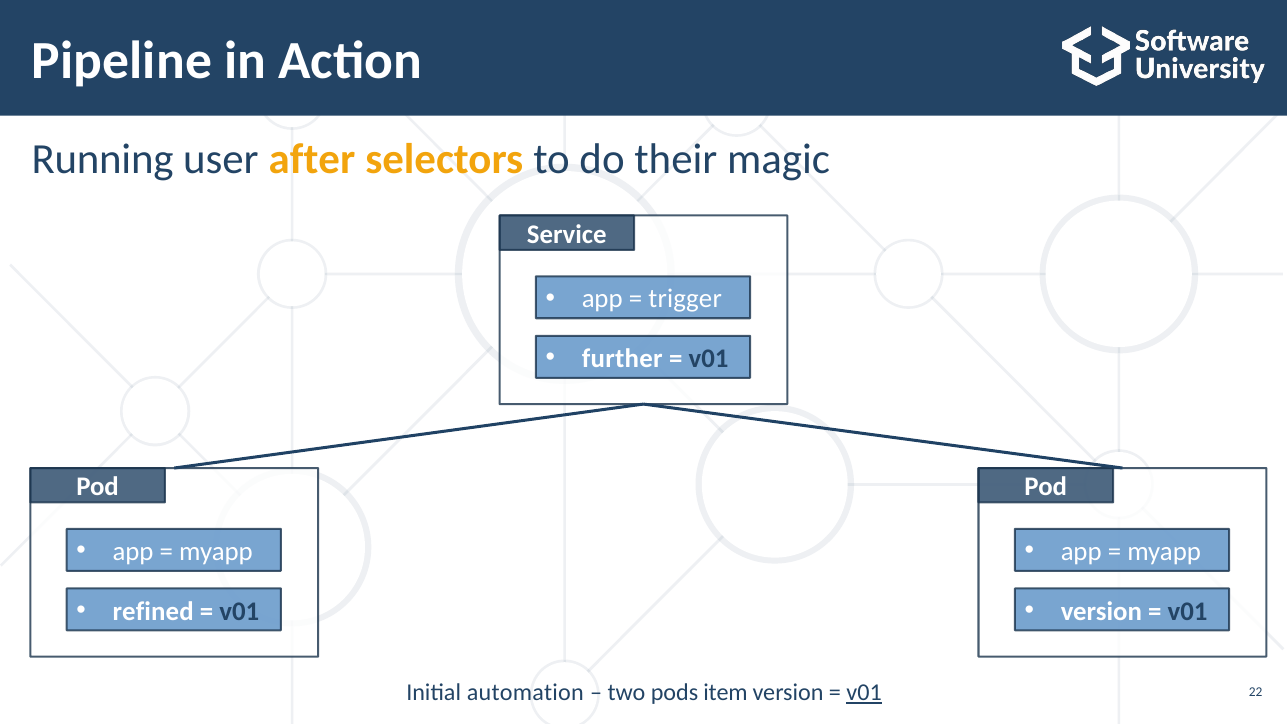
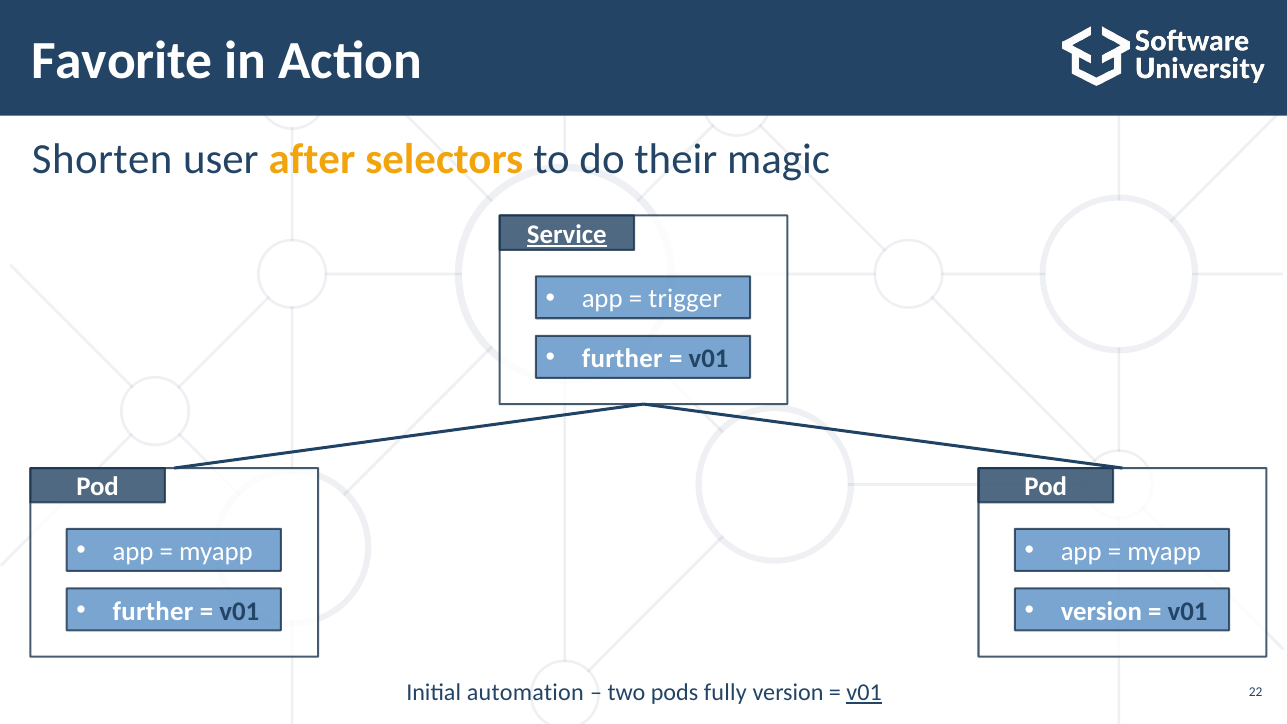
Pipeline: Pipeline -> Favorite (122, 61)
Running: Running -> Shorten (102, 159)
Service underline: none -> present (567, 235)
refined: refined -> further (153, 611)
item: item -> fully (725, 692)
